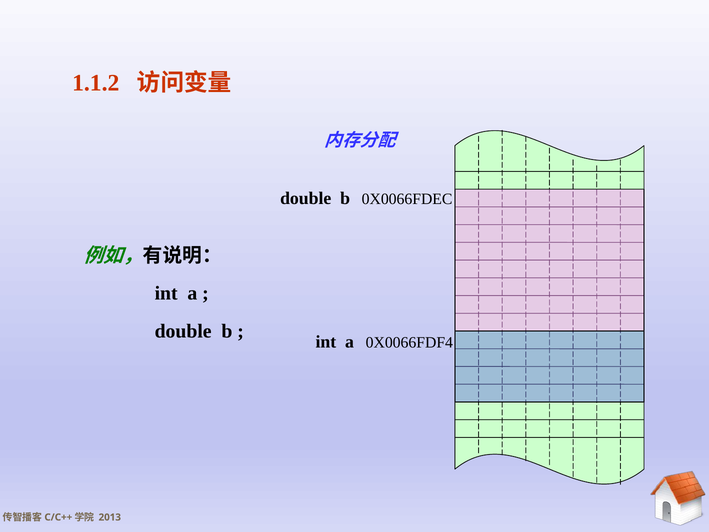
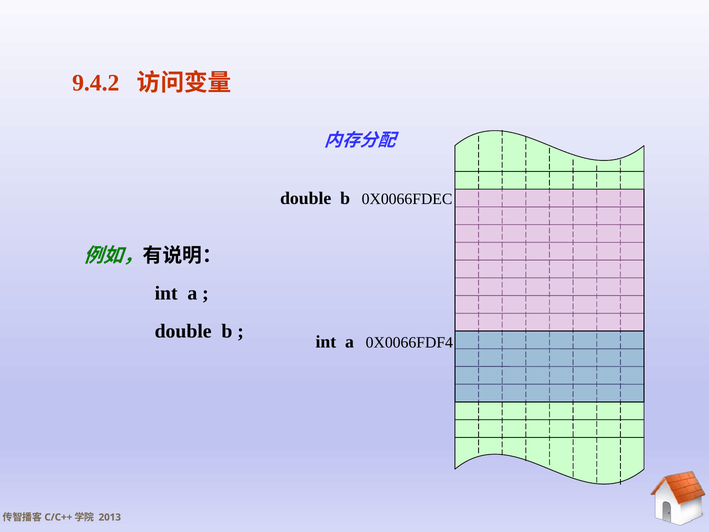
1.1.2: 1.1.2 -> 9.4.2 (96, 83)
